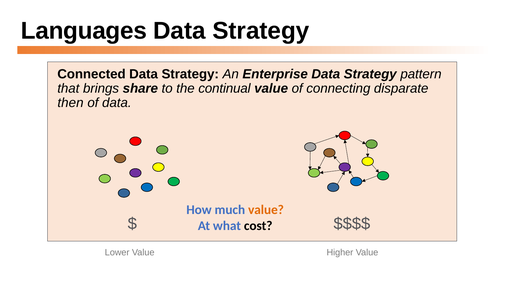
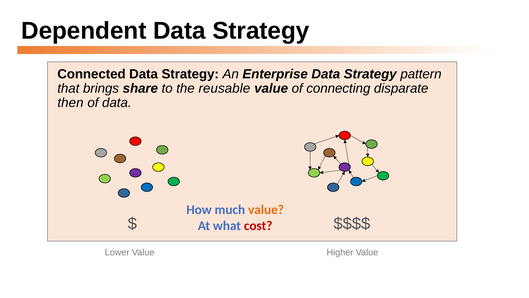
Languages: Languages -> Dependent (84, 31)
continual: continual -> reusable (224, 88)
cost colour: black -> red (258, 225)
